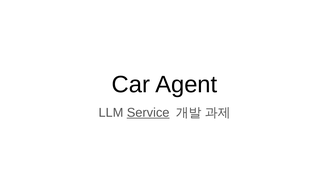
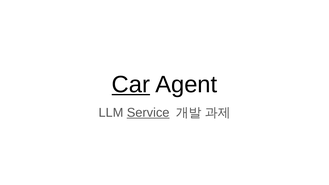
Car underline: none -> present (131, 84)
